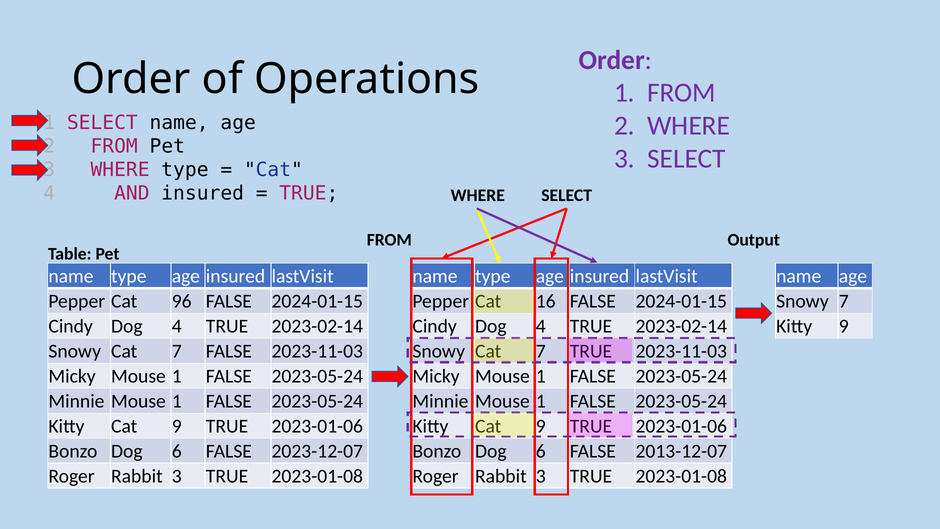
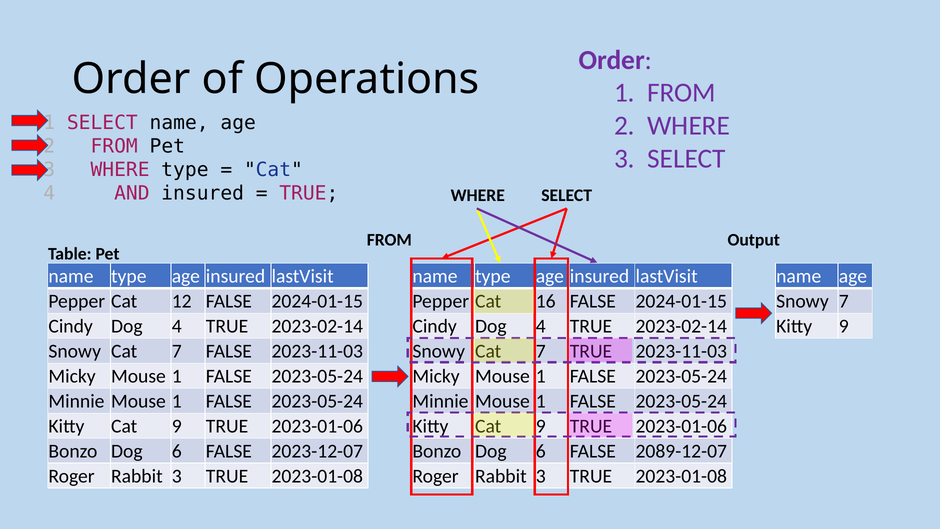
96: 96 -> 12 (182, 301)
2013-12-07: 2013-12-07 -> 2089-12-07 (681, 451)
